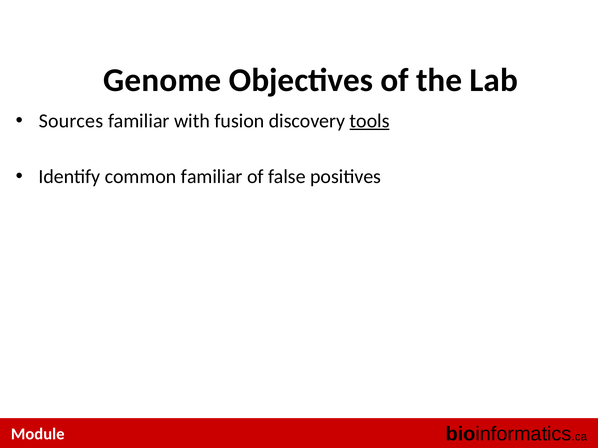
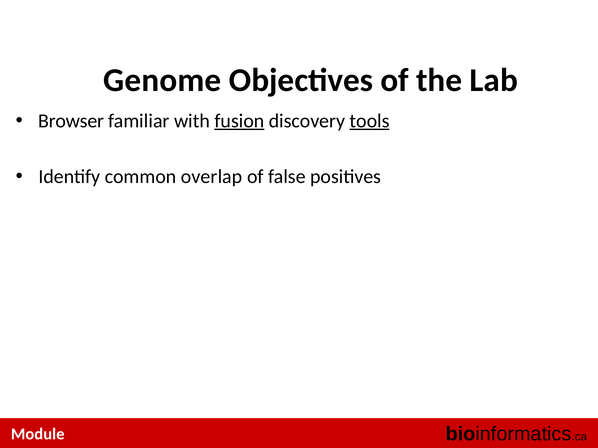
Sources: Sources -> Browser (71, 121)
fusion underline: none -> present (239, 121)
common familiar: familiar -> overlap (212, 177)
